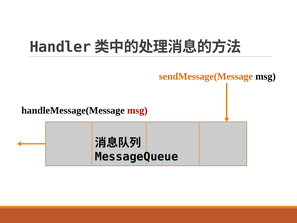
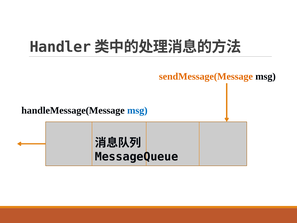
msg colour: red -> blue (137, 110)
